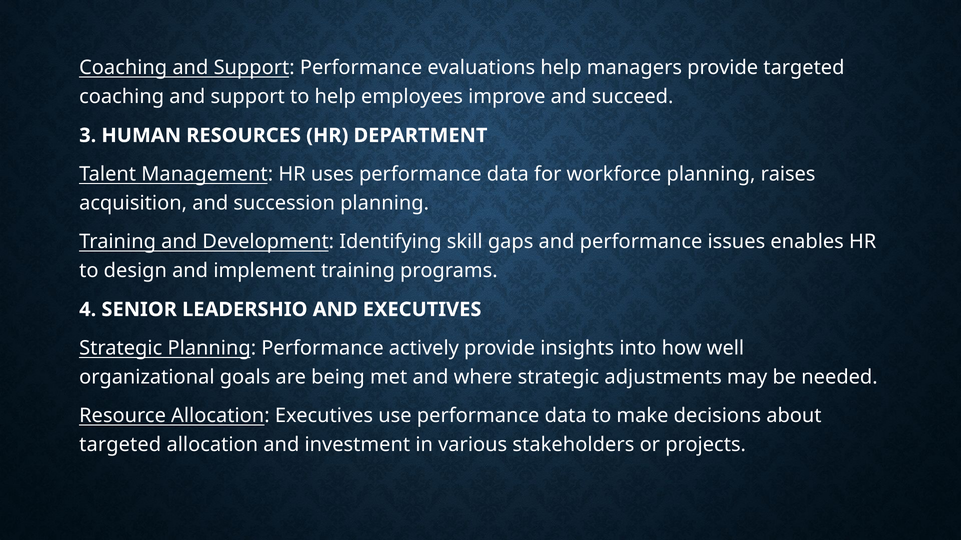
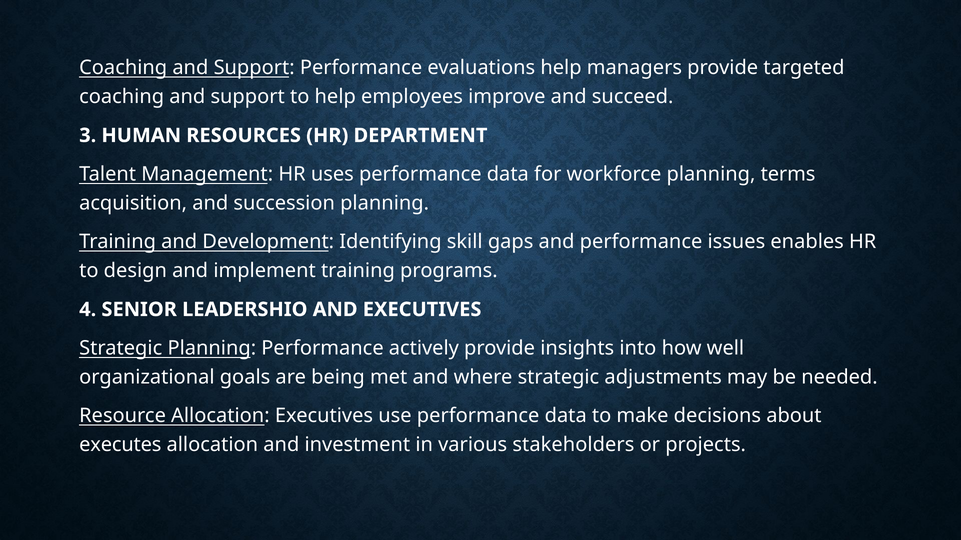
raises: raises -> terms (788, 174)
targeted: targeted -> executes (120, 445)
